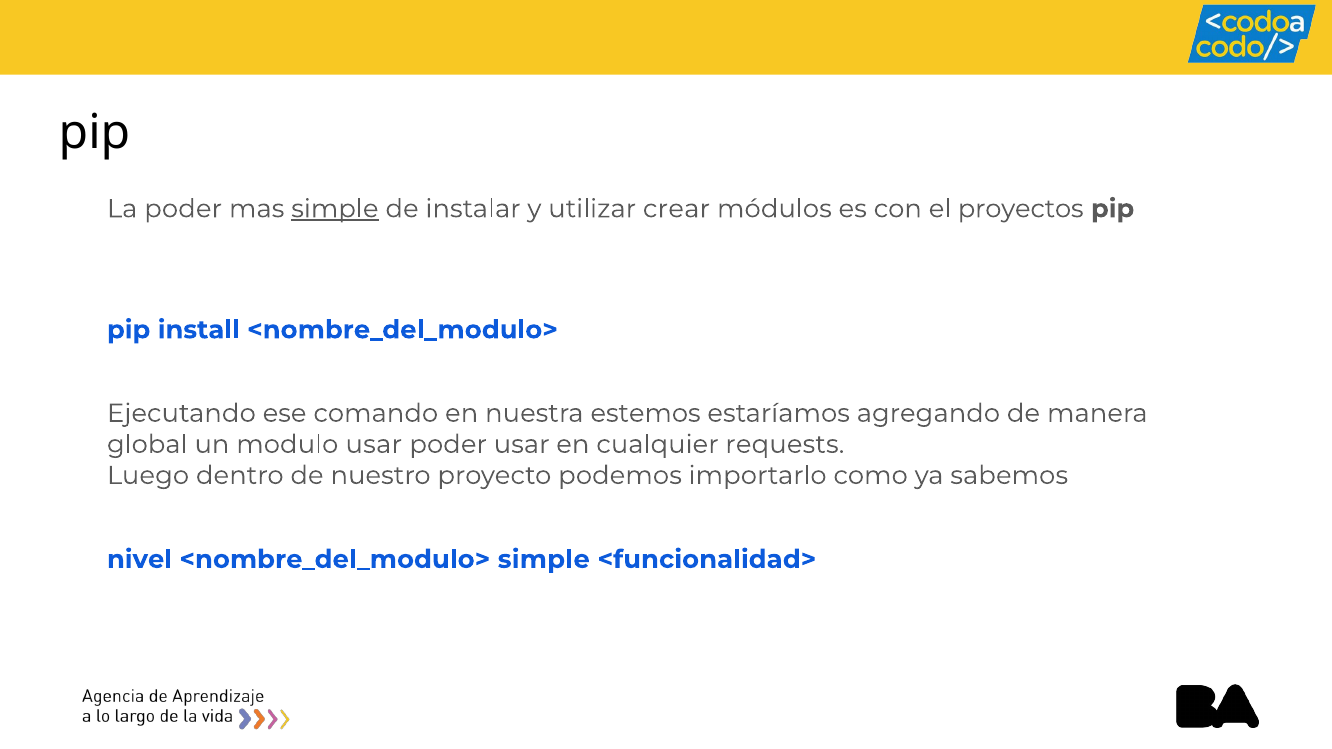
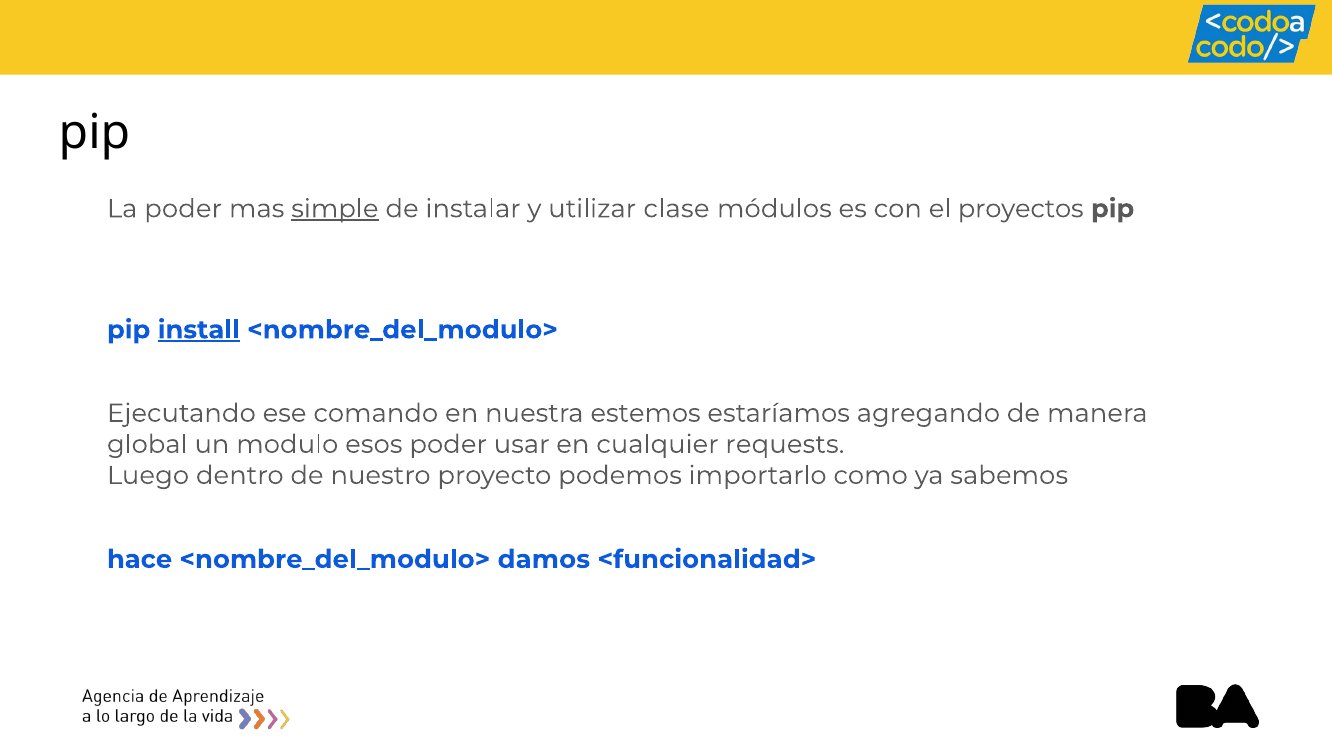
crear: crear -> clase (676, 209)
install underline: none -> present (199, 330)
modulo usar: usar -> esos (374, 444)
nivel: nivel -> hace (140, 560)
<nombre_del_modulo> simple: simple -> damos (544, 560)
